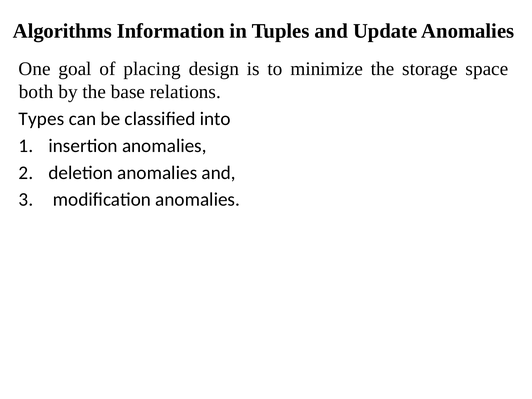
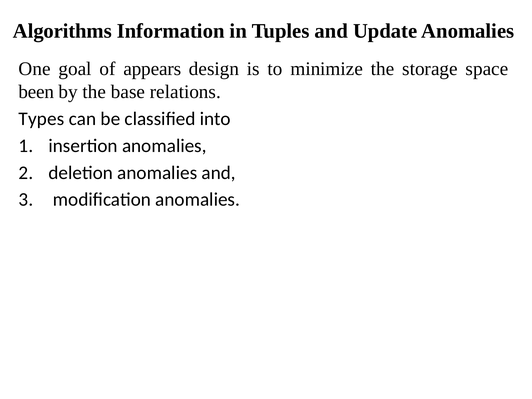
placing: placing -> appears (152, 69)
both: both -> been (36, 92)
